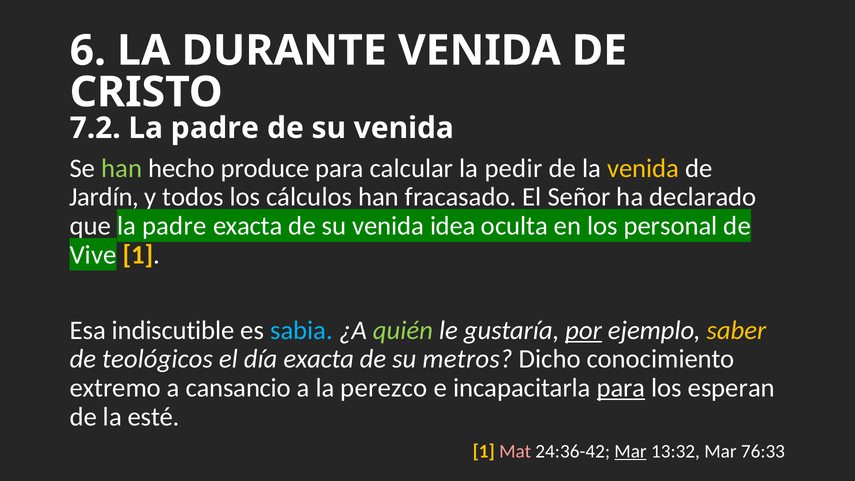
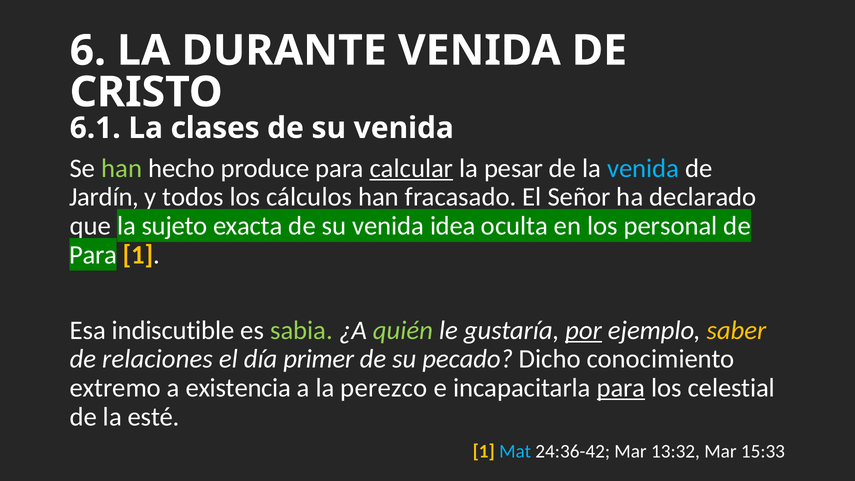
7.2: 7.2 -> 6.1 (95, 128)
padre: padre -> clases (215, 128)
calcular underline: none -> present (411, 168)
pedir: pedir -> pesar (514, 168)
venida colour: yellow -> light blue (643, 168)
padre: padre -> sujeto (175, 226)
Vive: Vive -> Para (93, 255)
sabia colour: light blue -> light green (301, 330)
teológicos: teológicos -> relaciones (157, 359)
día exacta: exacta -> primer (319, 359)
metros: metros -> pecado (468, 359)
cansancio: cansancio -> existencia (238, 388)
esperan: esperan -> celestial (731, 388)
Mat colour: pink -> light blue (515, 451)
Mar underline: present -> none (631, 451)
76:33: 76:33 -> 15:33 (763, 451)
